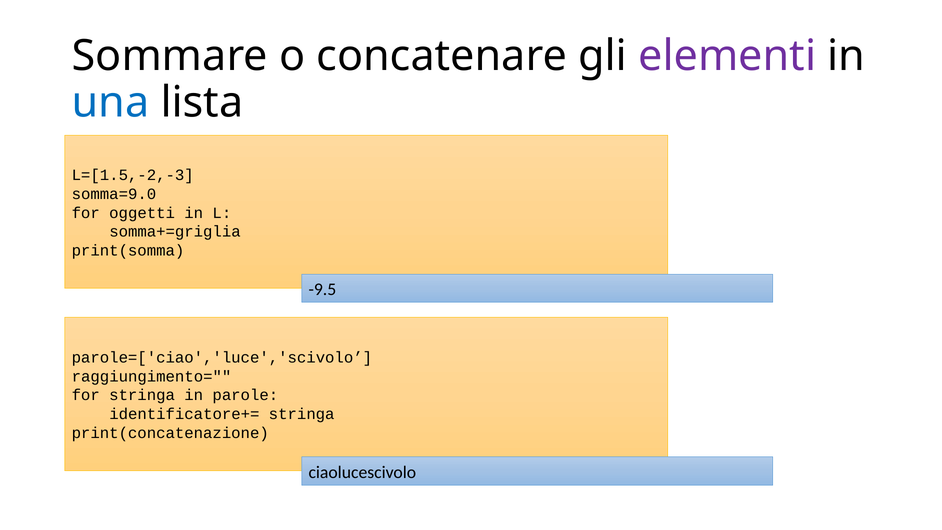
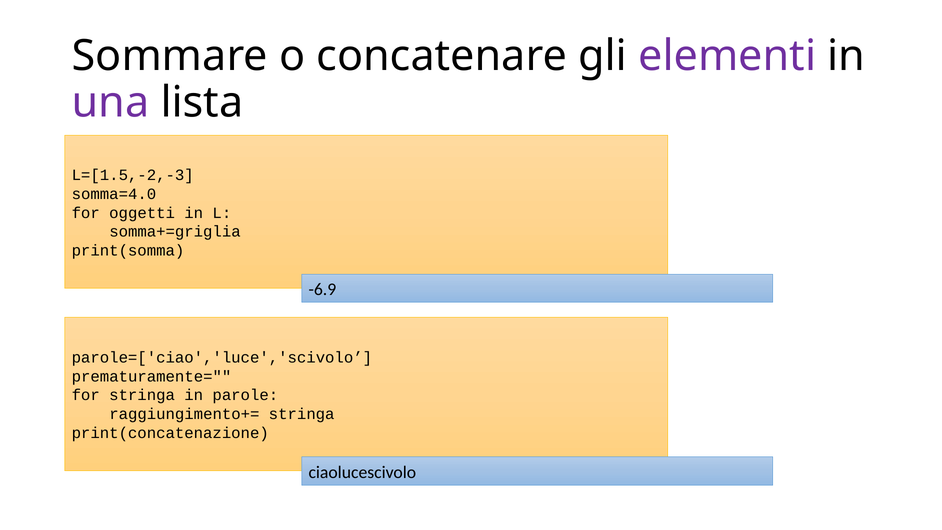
una colour: blue -> purple (111, 102)
somma=9.0: somma=9.0 -> somma=4.0 (114, 194)
-9.5: -9.5 -> -6.9 (322, 289)
raggiungimento=: raggiungimento= -> prematuramente= (152, 376)
identificatore+=: identificatore+= -> raggiungimento+= (184, 414)
